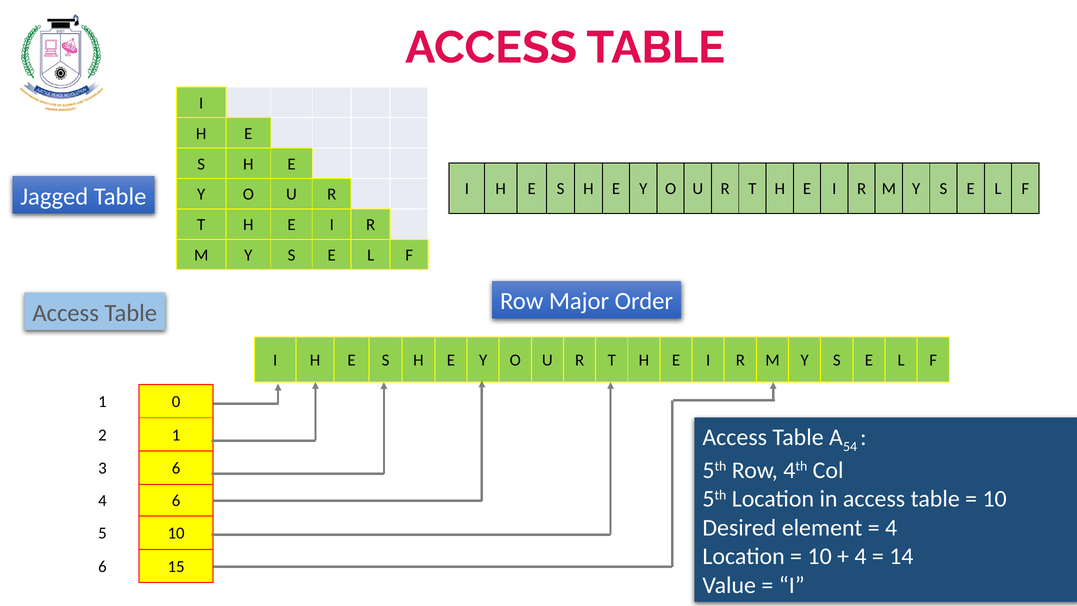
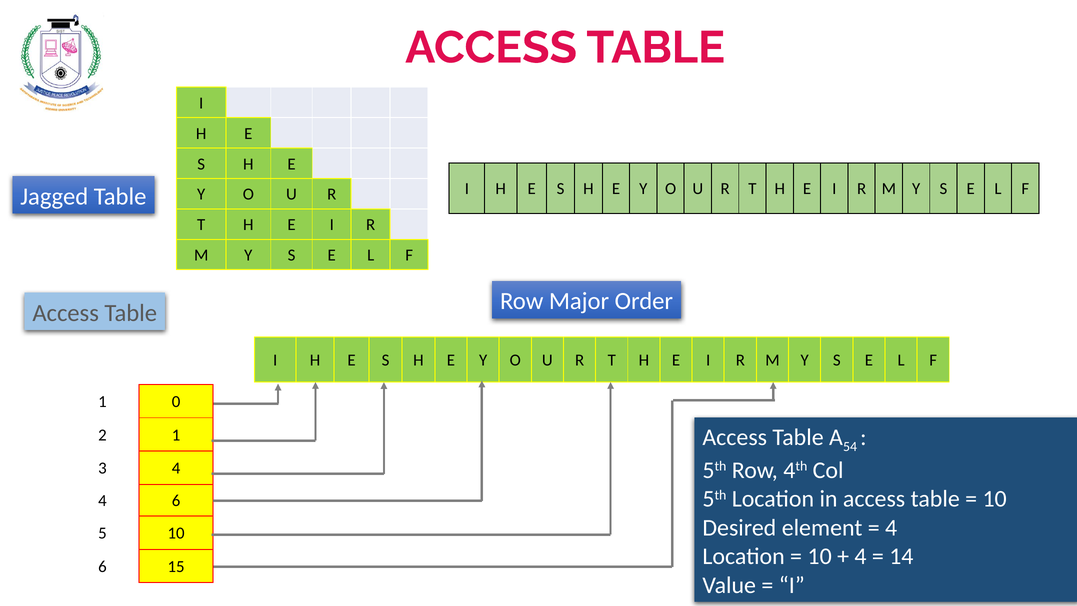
3 6: 6 -> 4 (176, 468)
